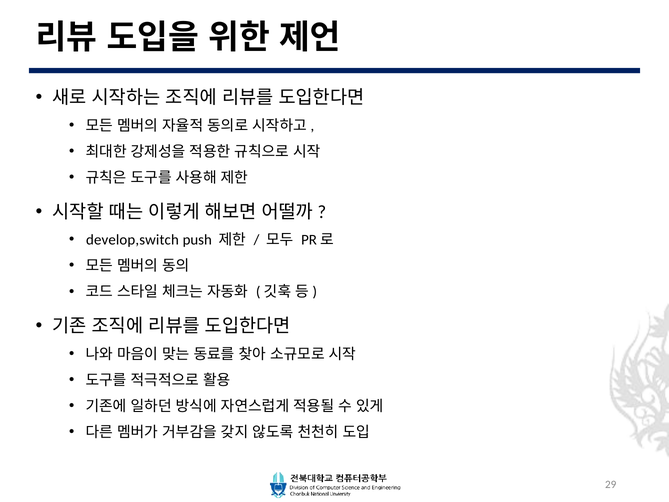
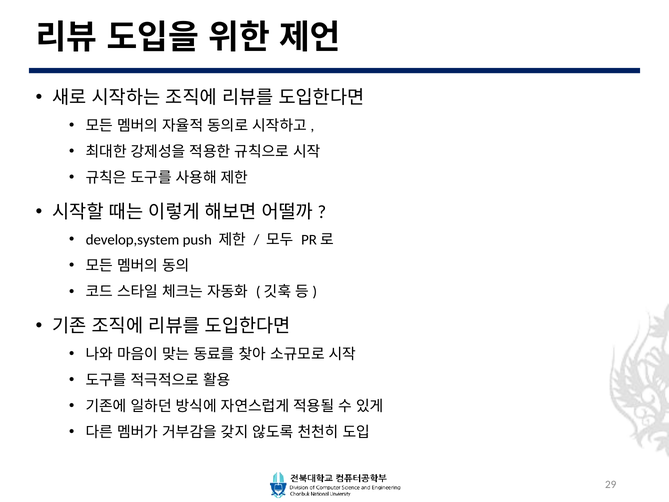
develop,switch: develop,switch -> develop,system (133, 240)
